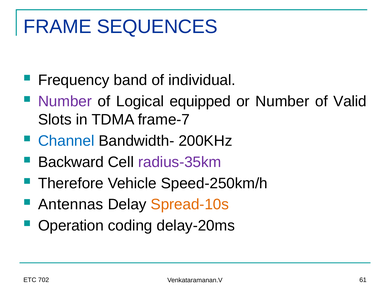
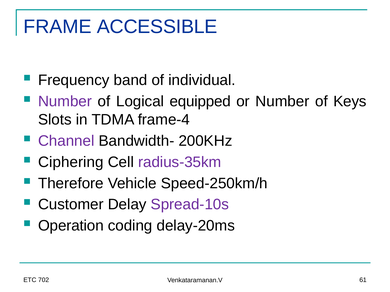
SEQUENCES: SEQUENCES -> ACCESSIBLE (157, 27)
Valid: Valid -> Keys (350, 102)
frame-7: frame-7 -> frame-4 (164, 120)
Channel colour: blue -> purple (66, 141)
Backward: Backward -> Ciphering (71, 162)
Antennas: Antennas -> Customer (71, 205)
Spread-10s colour: orange -> purple (190, 205)
